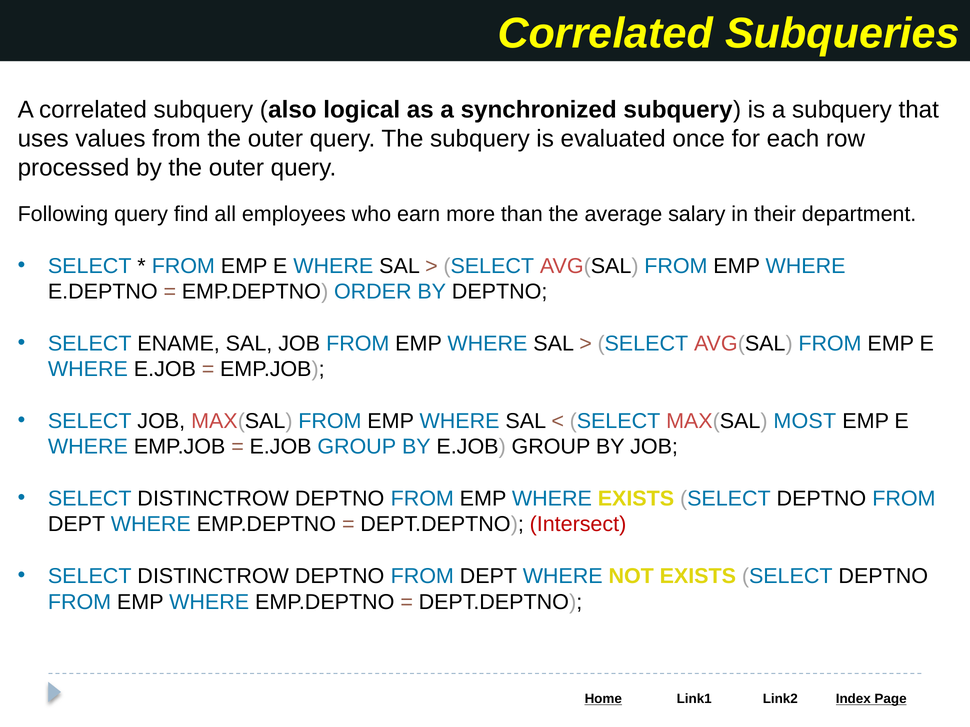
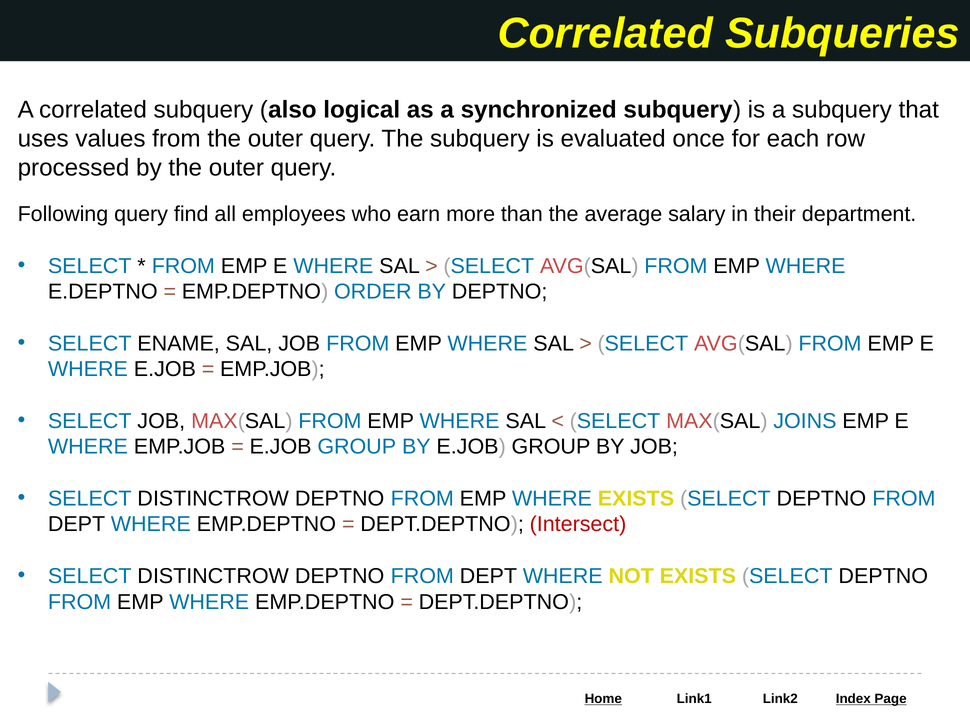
MOST: MOST -> JOINS (805, 421)
